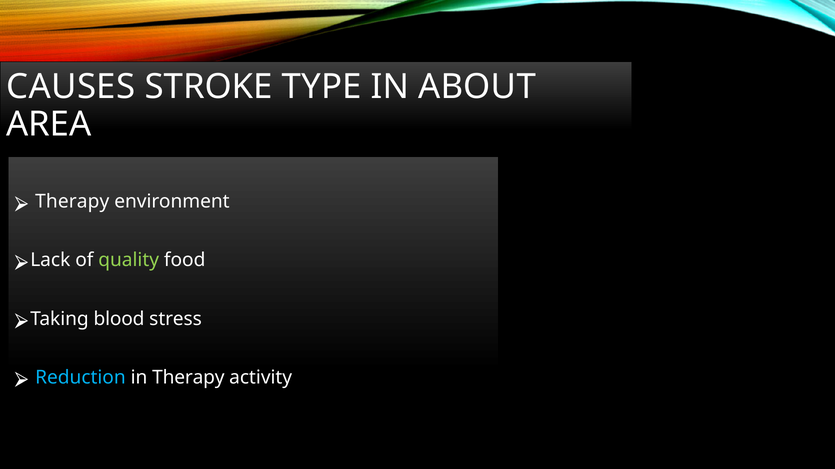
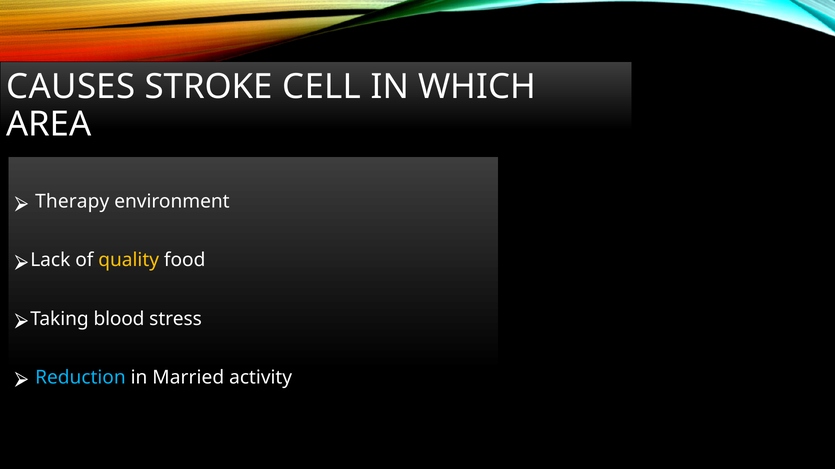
TYPE: TYPE -> CELL (322, 87)
ABOUT: ABOUT -> WHICH (477, 87)
quality colour: light green -> yellow (129, 260)
in Therapy: Therapy -> Married (188, 378)
